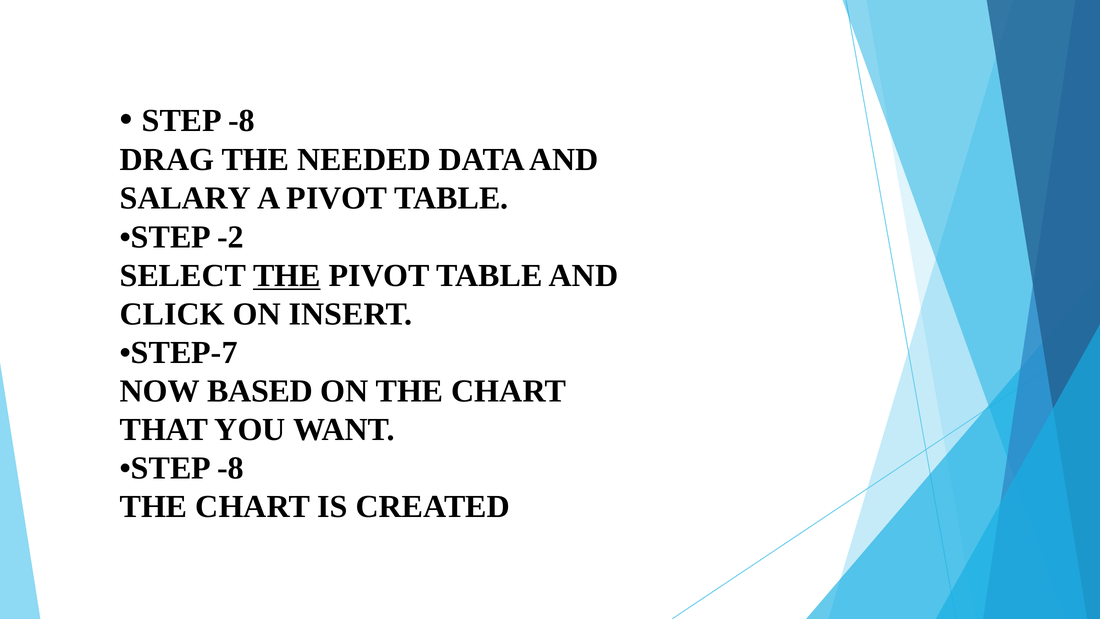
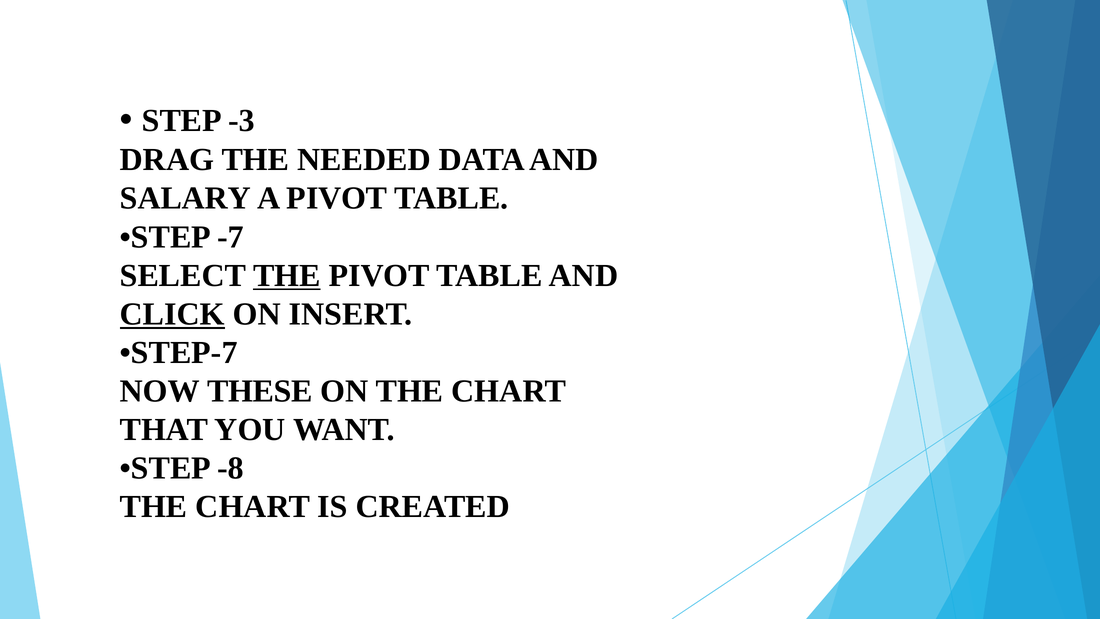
-8: -8 -> -3 (241, 120)
-2: -2 -> -7 (231, 237)
CLICK underline: none -> present (172, 314)
BASED: BASED -> THESE (260, 391)
